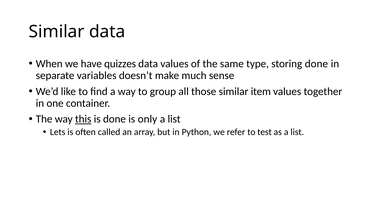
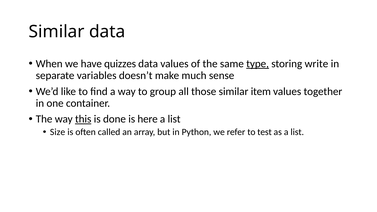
type underline: none -> present (258, 64)
storing done: done -> write (316, 64)
only: only -> here (148, 119)
Lets: Lets -> Size (58, 132)
